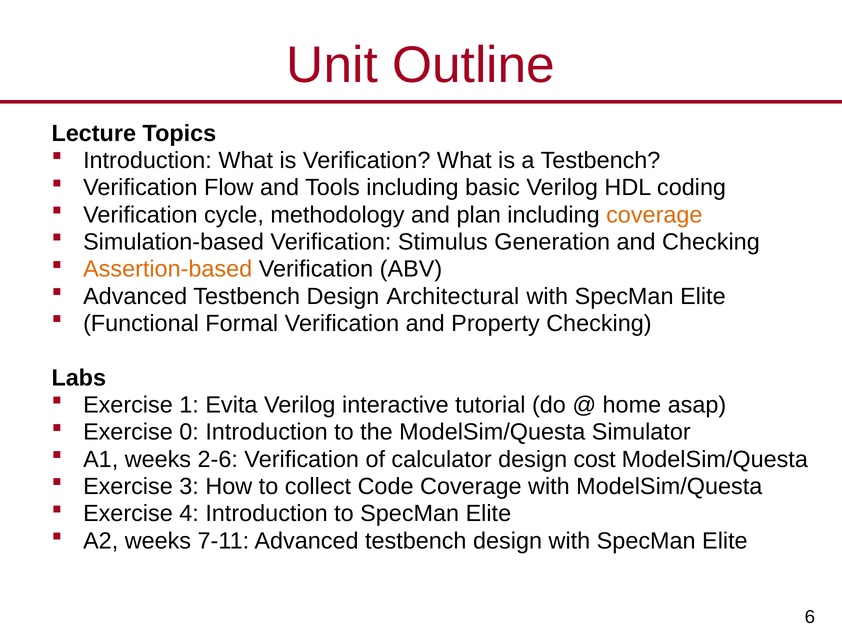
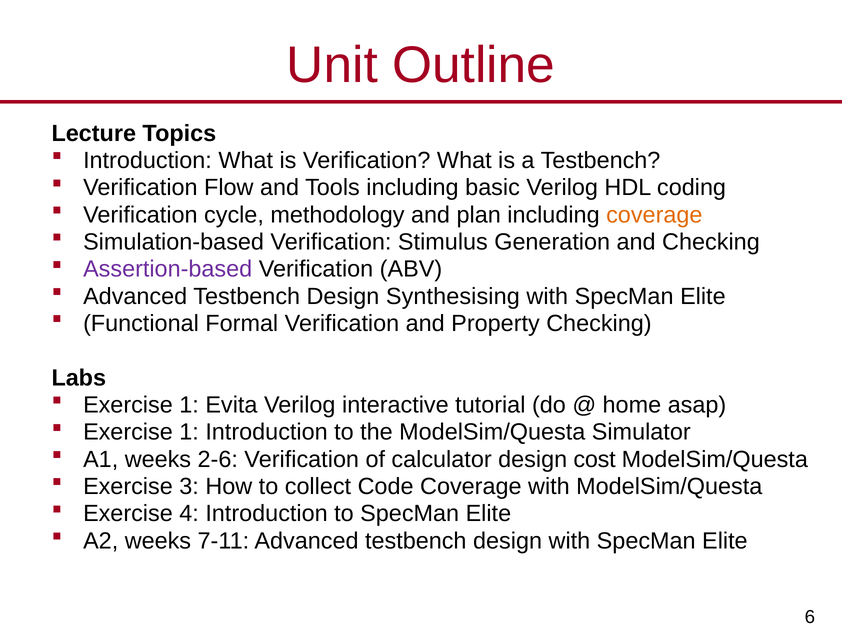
Assertion-based colour: orange -> purple (168, 269)
Architectural: Architectural -> Synthesising (453, 296)
0: 0 -> 1 (189, 432)
